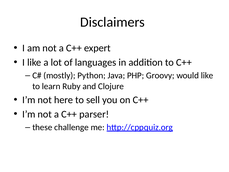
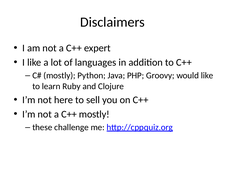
C++ parser: parser -> mostly (94, 114)
